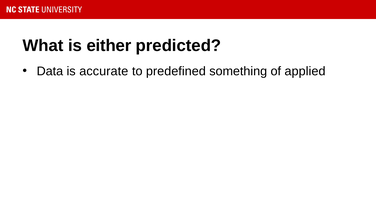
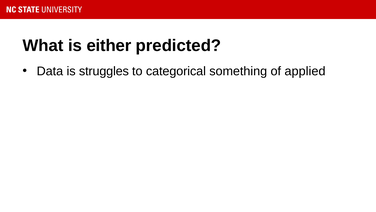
accurate: accurate -> struggles (104, 71)
predefined: predefined -> categorical (176, 71)
